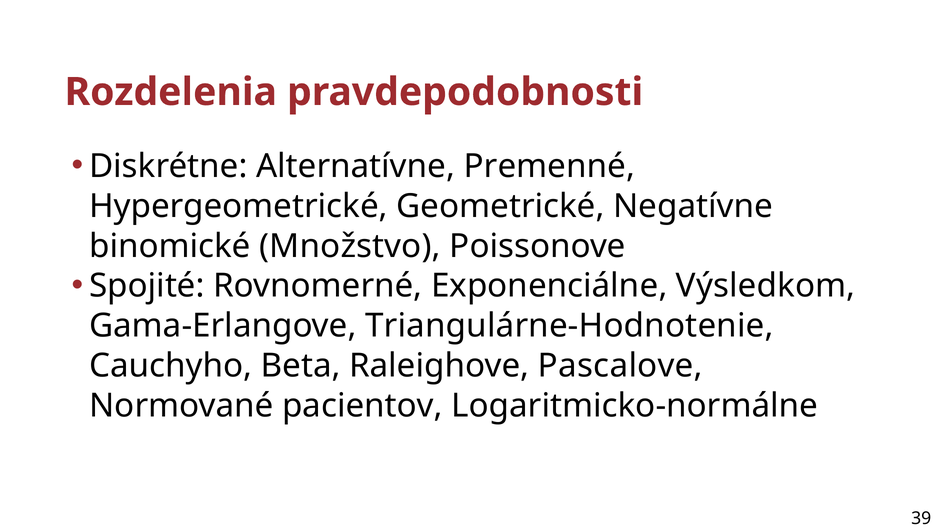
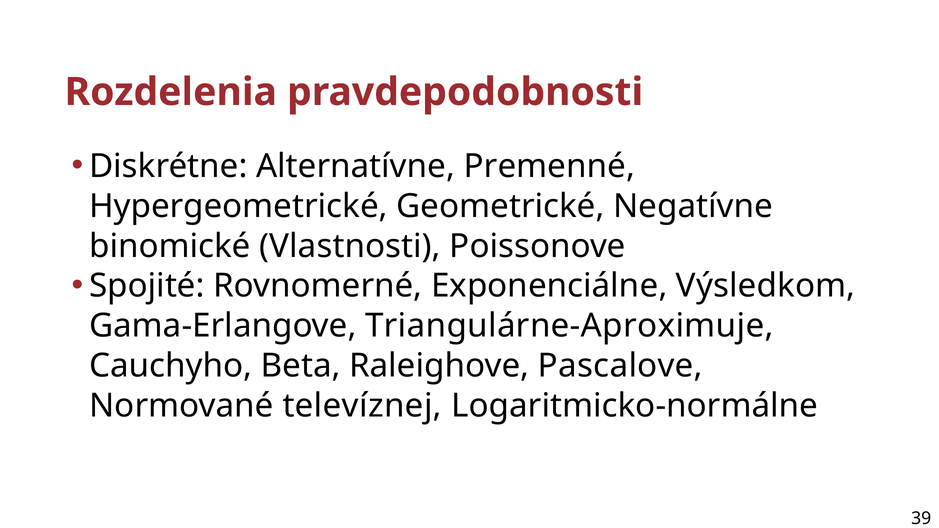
Množstvo: Množstvo -> Vlastnosti (350, 246)
Triangulárne-Hodnotenie: Triangulárne-Hodnotenie -> Triangulárne-Aproximuje (569, 326)
pacientov: pacientov -> televíznej (362, 406)
